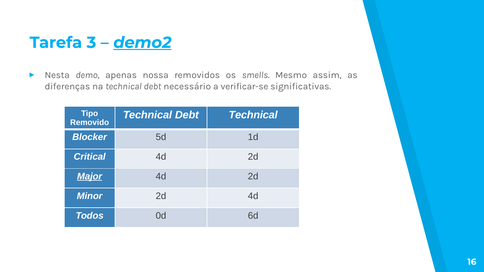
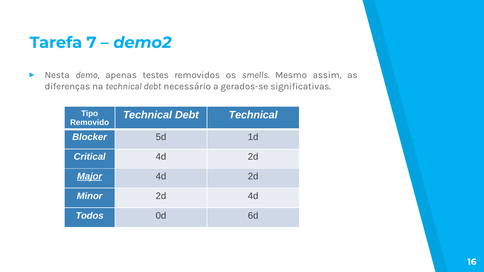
3: 3 -> 7 (91, 43)
demo2 underline: present -> none (142, 43)
nossa: nossa -> testes (156, 75)
verificar-se: verificar-se -> gerados-se (244, 87)
